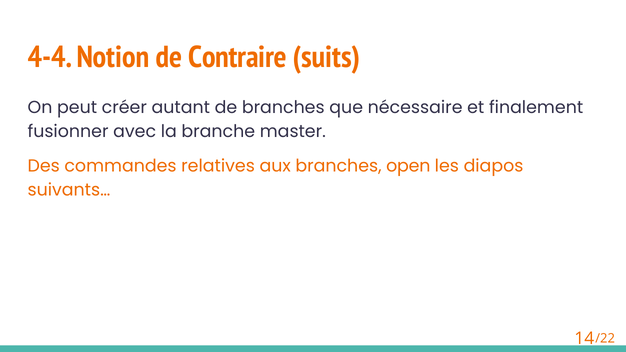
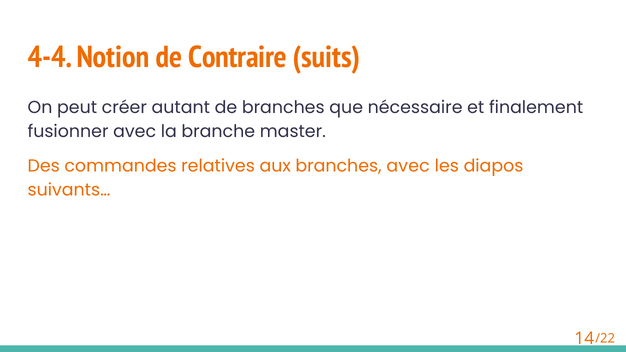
branches open: open -> avec (408, 166)
